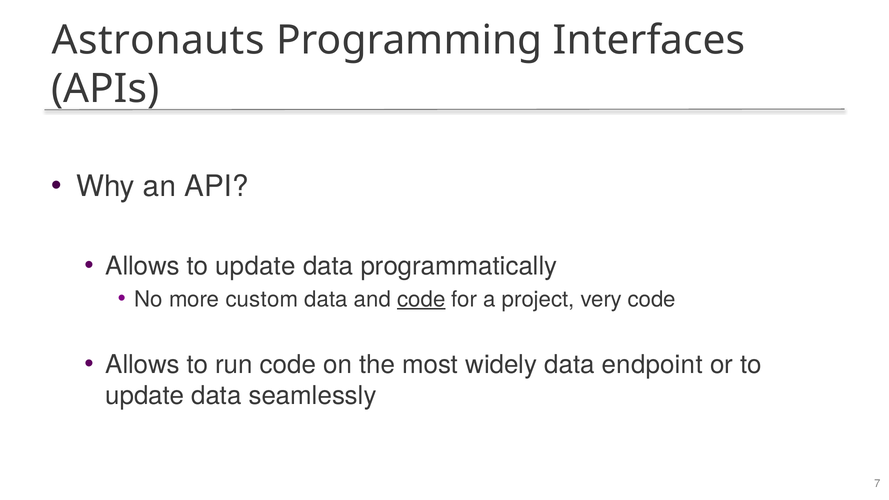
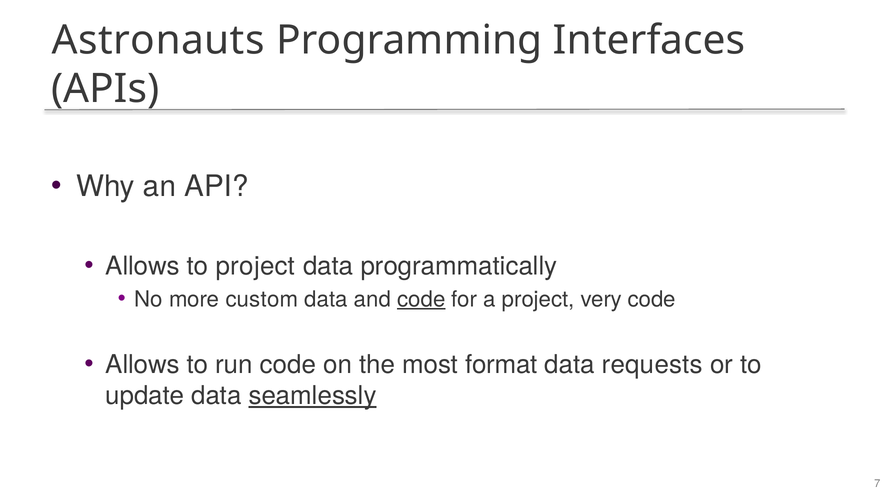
Allows to update: update -> project (256, 266)
widely: widely -> format (501, 365)
endpoint: endpoint -> requests (652, 365)
seamlessly underline: none -> present (313, 396)
